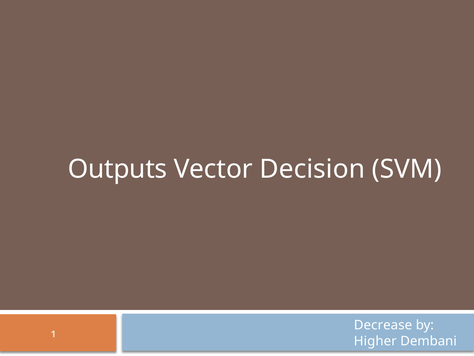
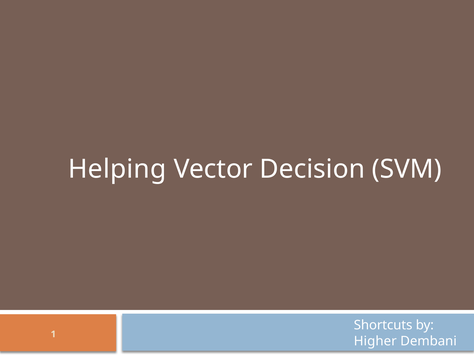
Outputs: Outputs -> Helping (117, 169)
Decrease: Decrease -> Shortcuts (383, 325)
